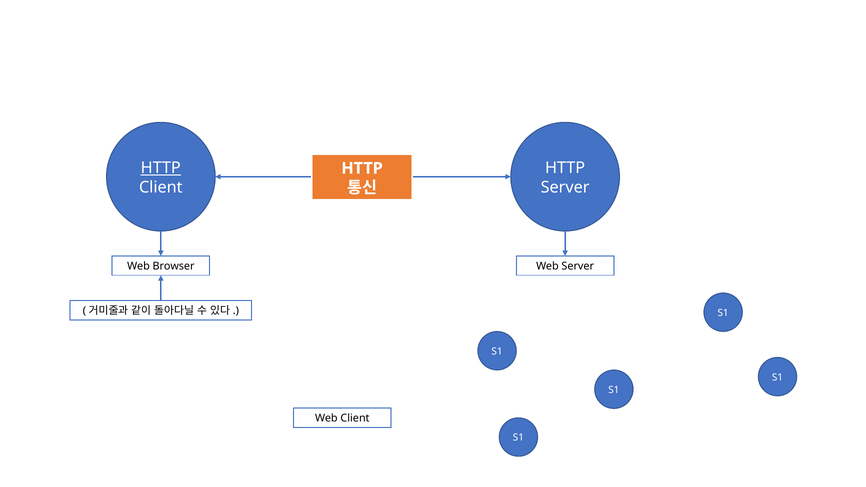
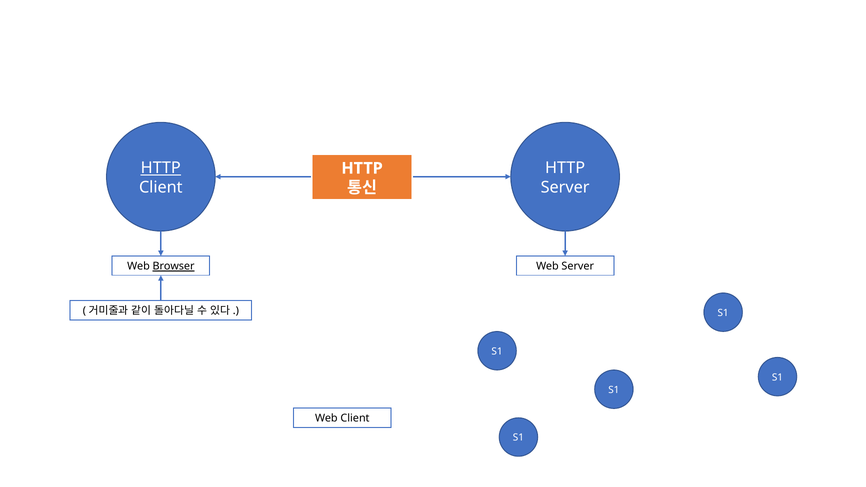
Browser underline: none -> present (174, 266)
